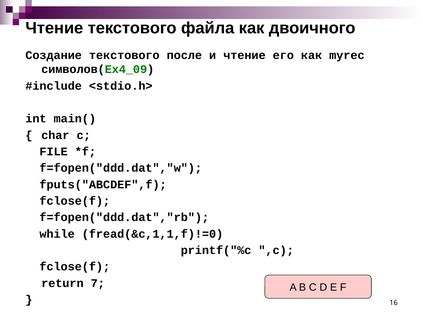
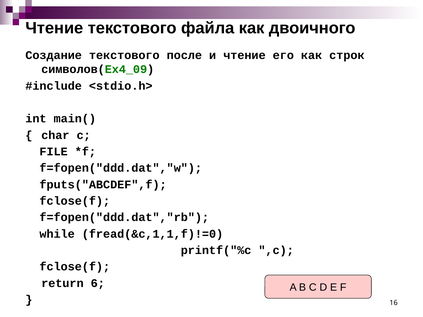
myrec: myrec -> строк (347, 55)
7: 7 -> 6 (98, 283)
